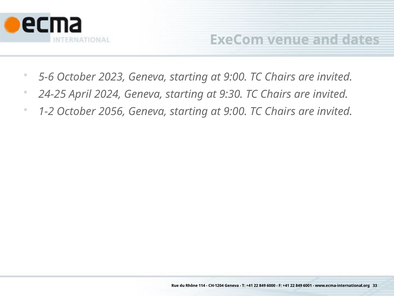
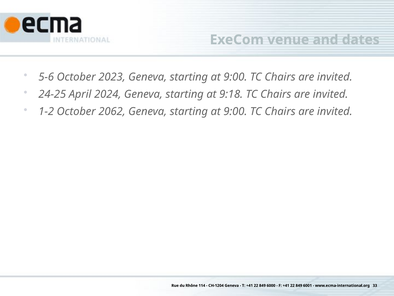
9:30: 9:30 -> 9:18 (231, 94)
2056: 2056 -> 2062 (112, 111)
